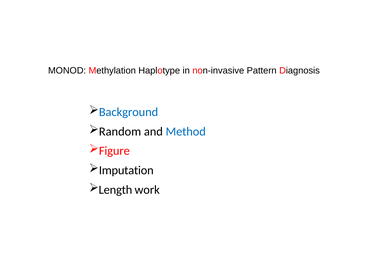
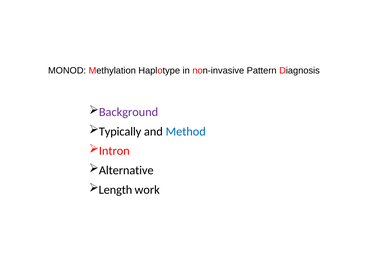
Background colour: blue -> purple (129, 112)
Random: Random -> Typically (120, 132)
Figure: Figure -> Intron (114, 151)
Imputation: Imputation -> Alternative (126, 171)
